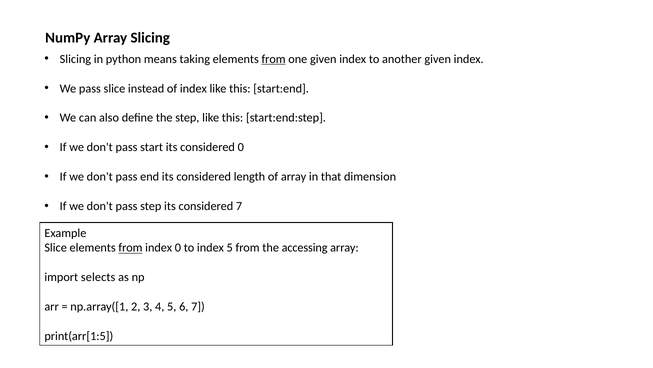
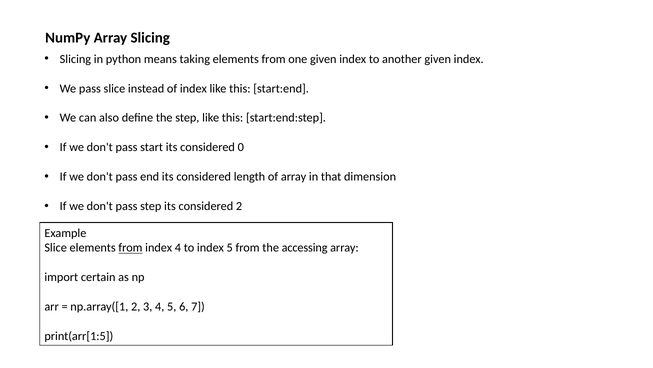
from underline: present -> none (274, 59)
considered 7: 7 -> 2 (239, 206)
index 0: 0 -> 4 (178, 247)
selects: selects -> certain (98, 277)
